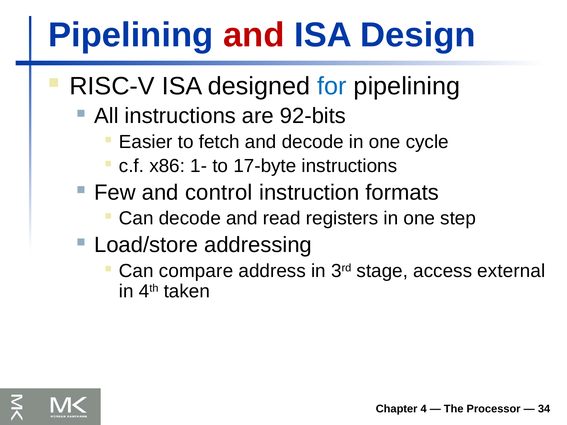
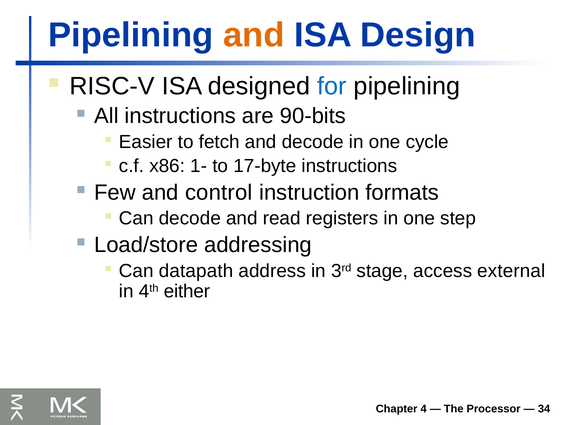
and colour: red -> orange (254, 35)
92-bits: 92-bits -> 90-bits (313, 116)
compare: compare -> datapath (196, 271)
taken: taken -> either (187, 291)
